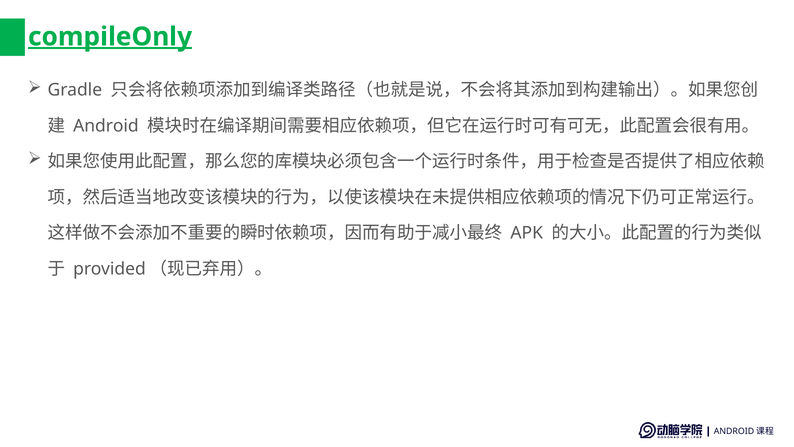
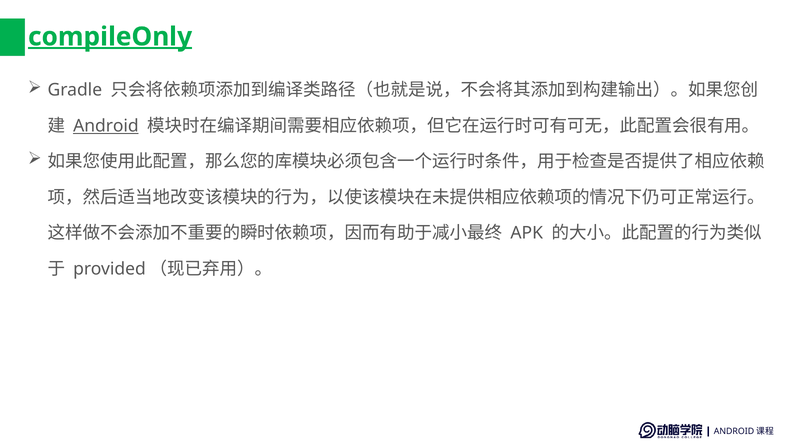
Android underline: none -> present (106, 126)
